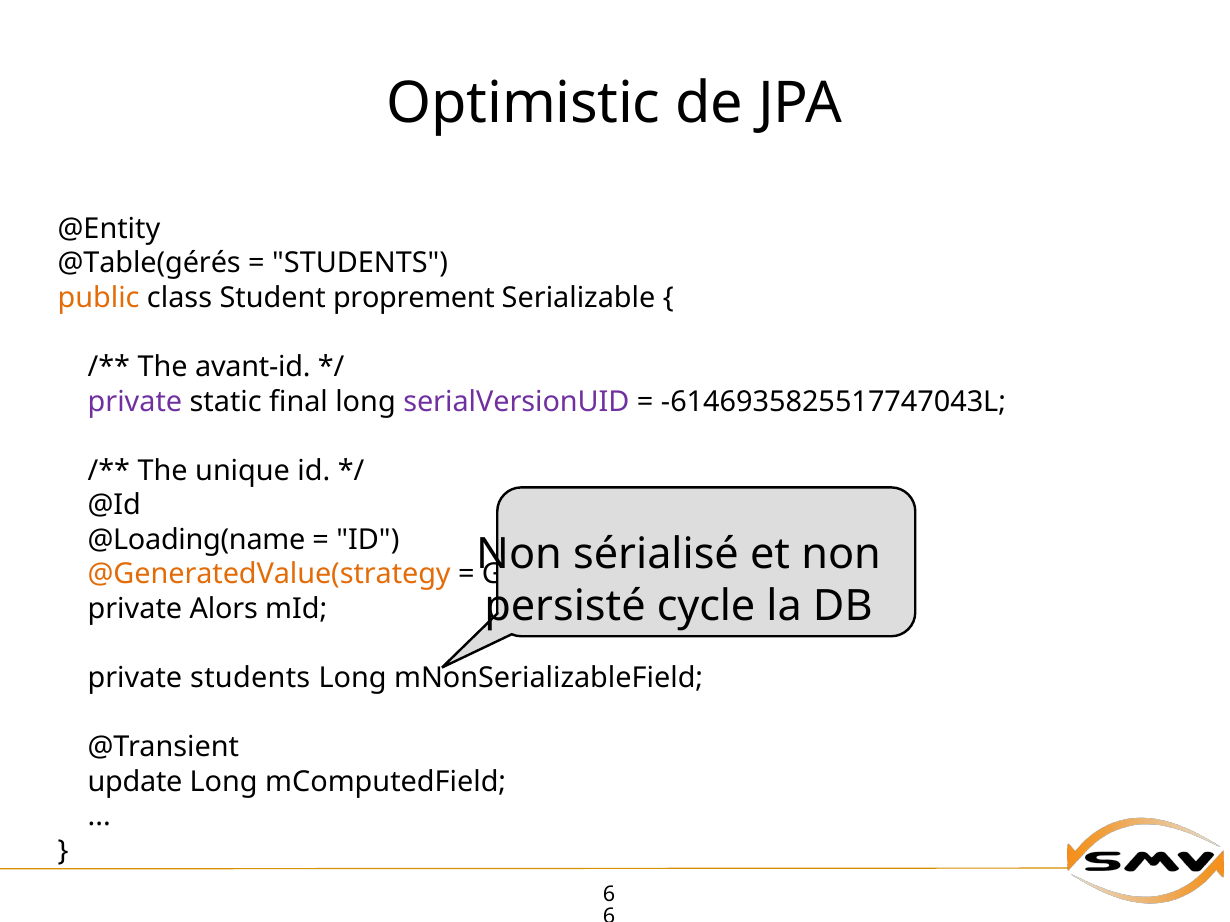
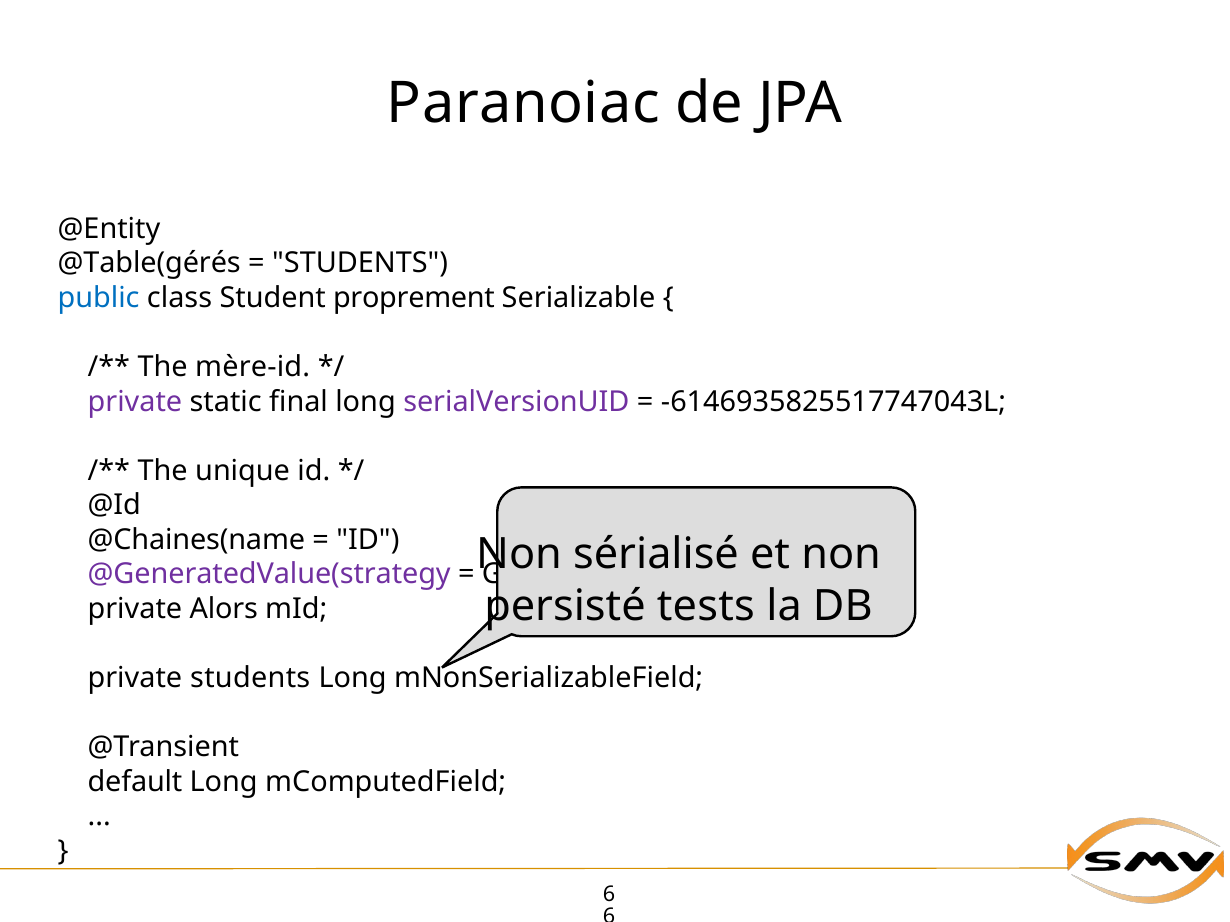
Optimistic: Optimistic -> Paranoiac (523, 103)
public colour: orange -> blue (99, 298)
avant-id: avant-id -> mère-id (253, 367)
@Loading(name: @Loading(name -> @Chaines(name (196, 540)
@GeneratedValue(strategy colour: orange -> purple (269, 575)
cycle: cycle -> tests (706, 607)
update: update -> default (135, 782)
